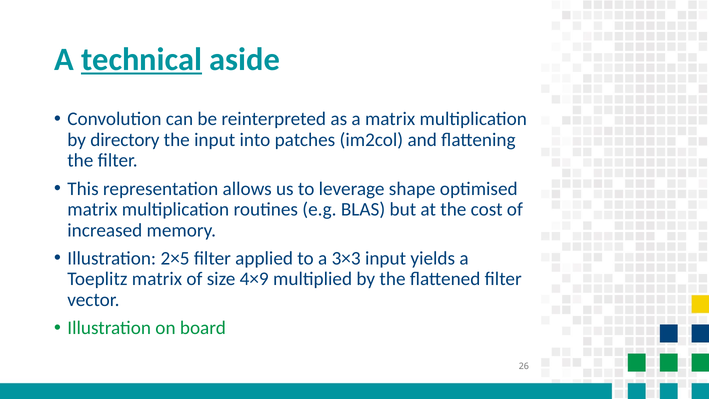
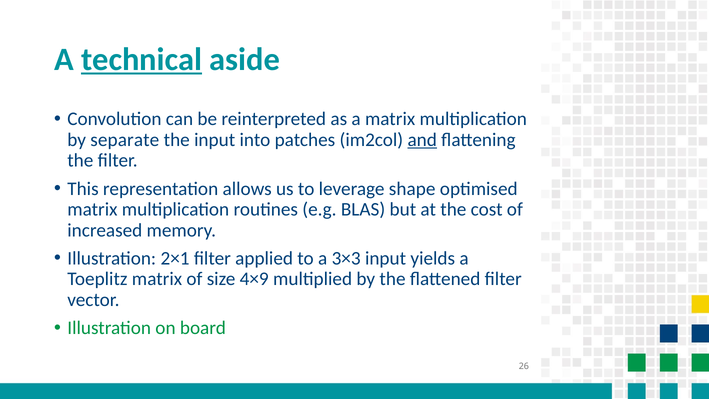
directory: directory -> separate (125, 140)
and underline: none -> present (422, 140)
2×5: 2×5 -> 2×1 (175, 258)
